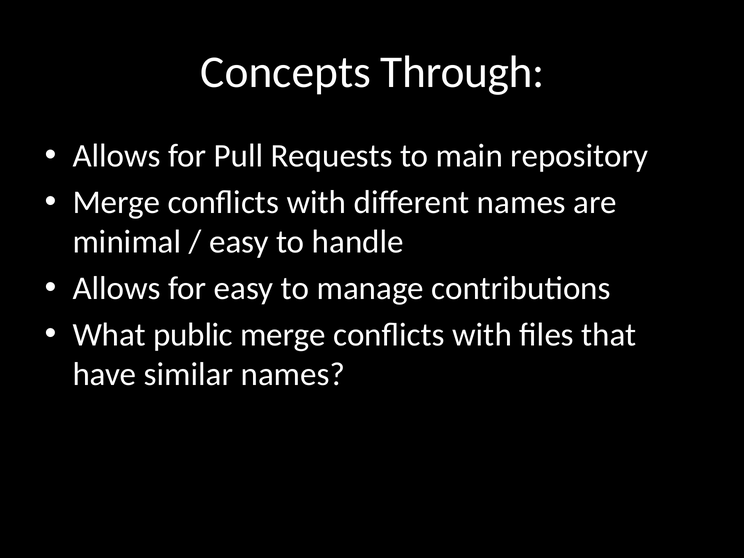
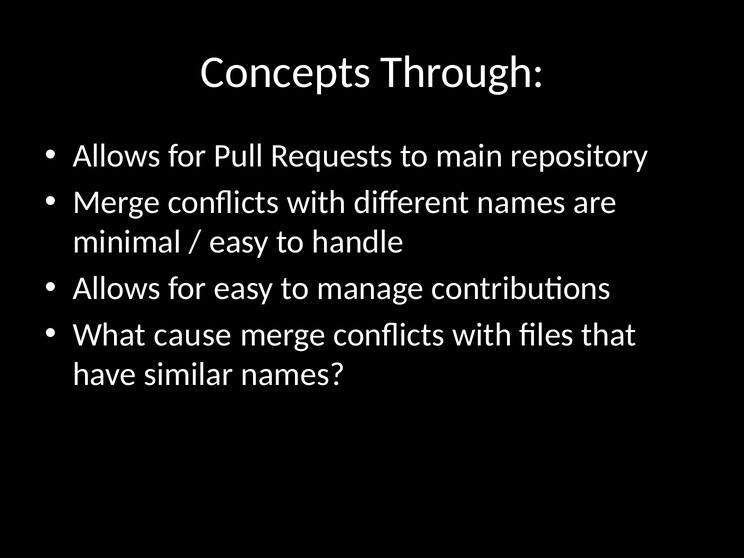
public: public -> cause (193, 335)
